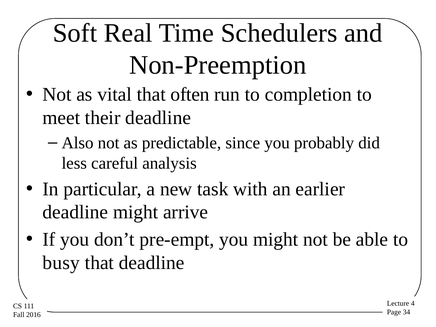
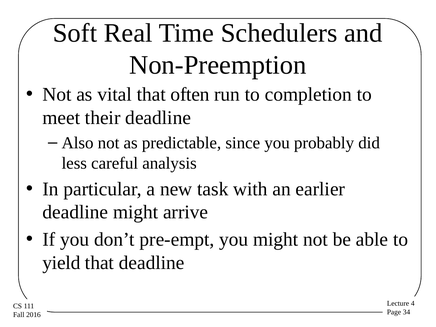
busy: busy -> yield (61, 263)
